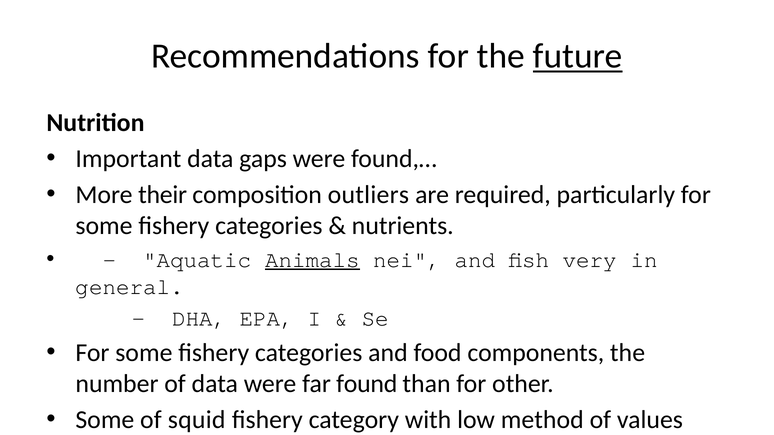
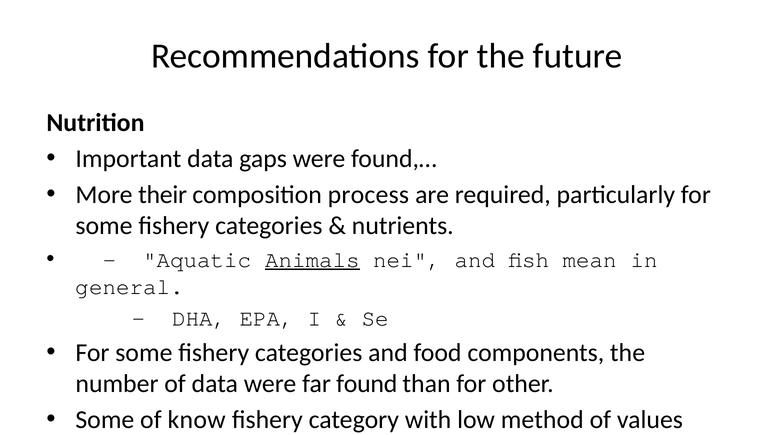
future underline: present -> none (578, 56)
outliers: outliers -> process (368, 195)
fish very: very -> mean (590, 260)
of squid: squid -> know (197, 420)
